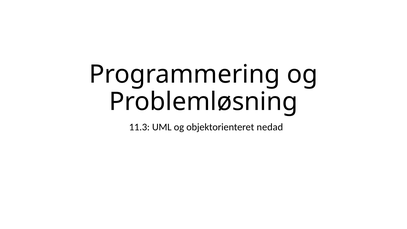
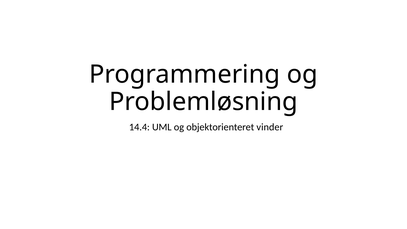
11.3: 11.3 -> 14.4 (139, 127)
nedad: nedad -> vinder (270, 127)
